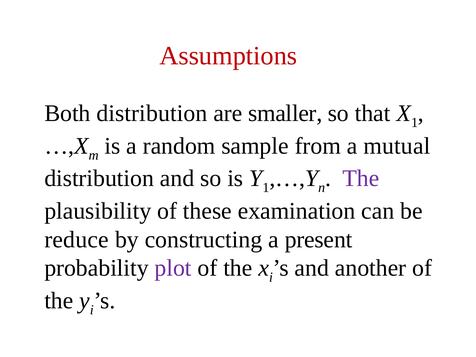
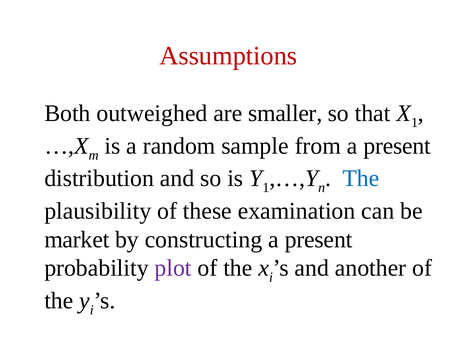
Both distribution: distribution -> outweighed (152, 113)
from a mutual: mutual -> present (397, 146)
The colour: purple -> blue (361, 178)
reduce: reduce -> market (77, 240)
